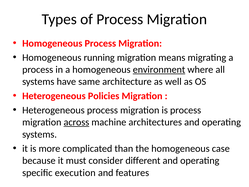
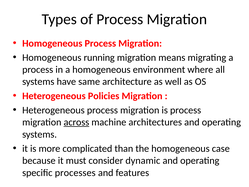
environment underline: present -> none (159, 70)
different: different -> dynamic (143, 160)
execution: execution -> processes (75, 172)
